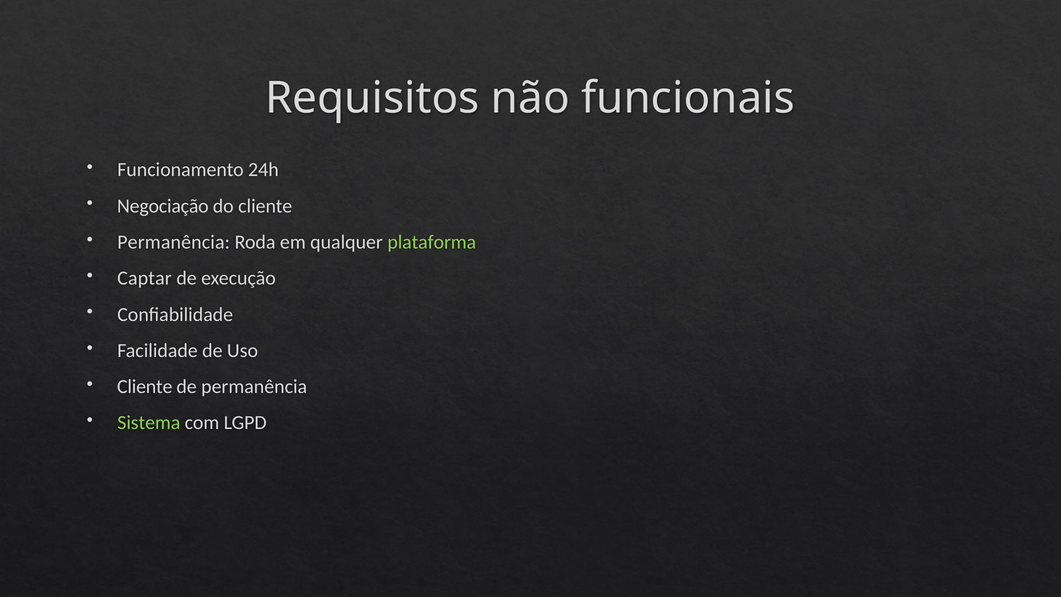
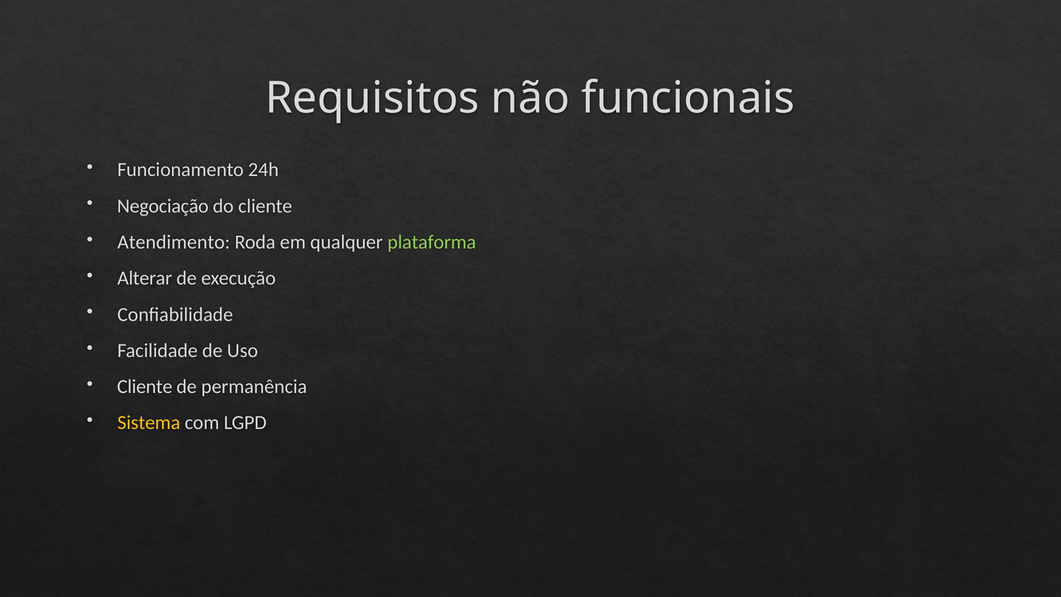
Permanência: Permanência -> Atendimento (174, 242)
Captar: Captar -> Alterar (145, 278)
Sistema colour: light green -> yellow (149, 423)
